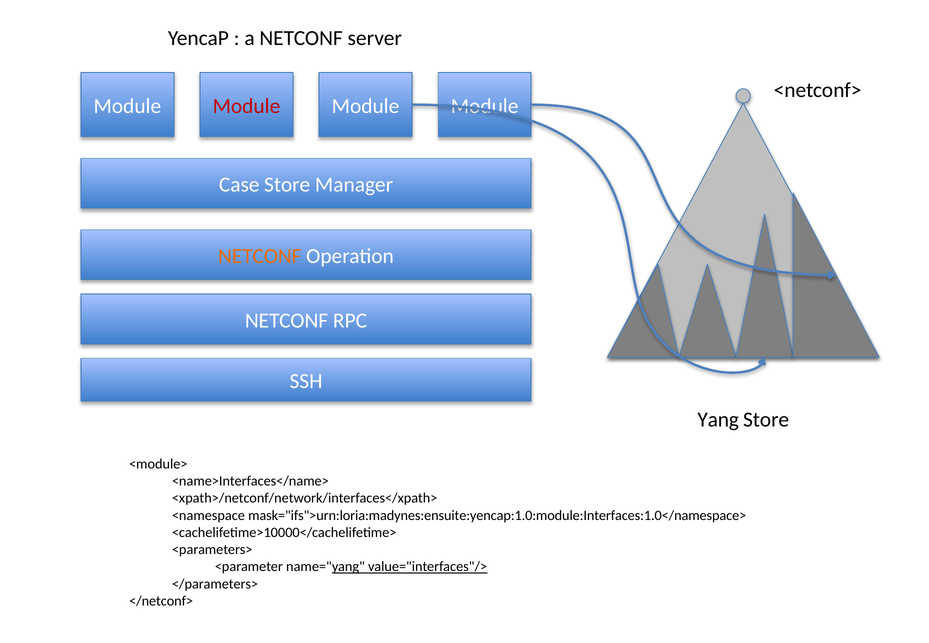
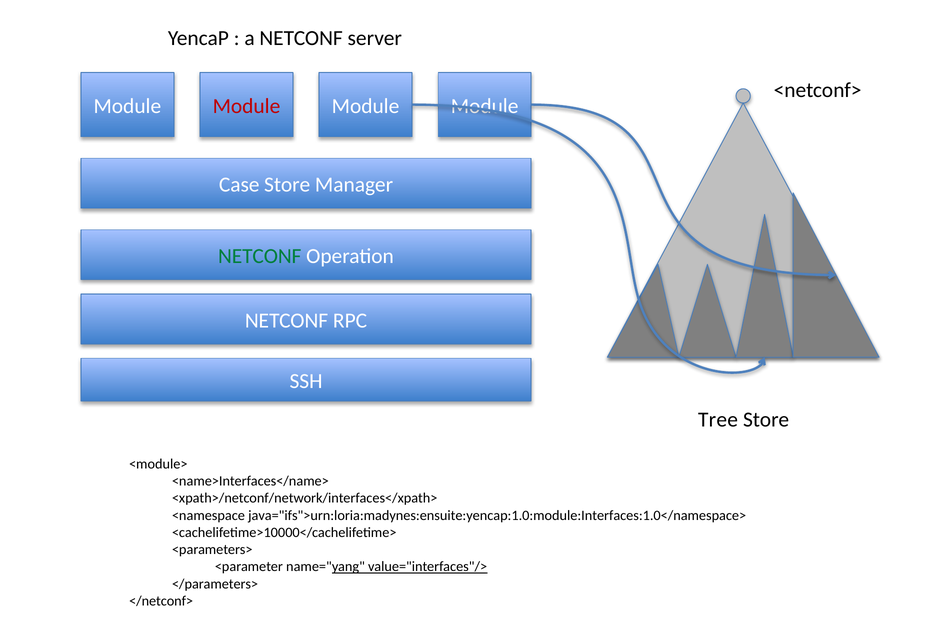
NETCONF colour: orange -> green (260, 256)
Yang: Yang -> Tree (718, 420)
mask="ifs">urn:loria:madynes:ensuite:yencap:1.0:module:Interfaces:1.0</namespace>: mask="ifs">urn:loria:madynes:ensuite:yencap:1.0:module:Interfaces:1.0</namespace> -> java="ifs">urn:loria:madynes:ensuite:yencap:1.0:module:Interfaces:1.0</namespace> (497, 515)
